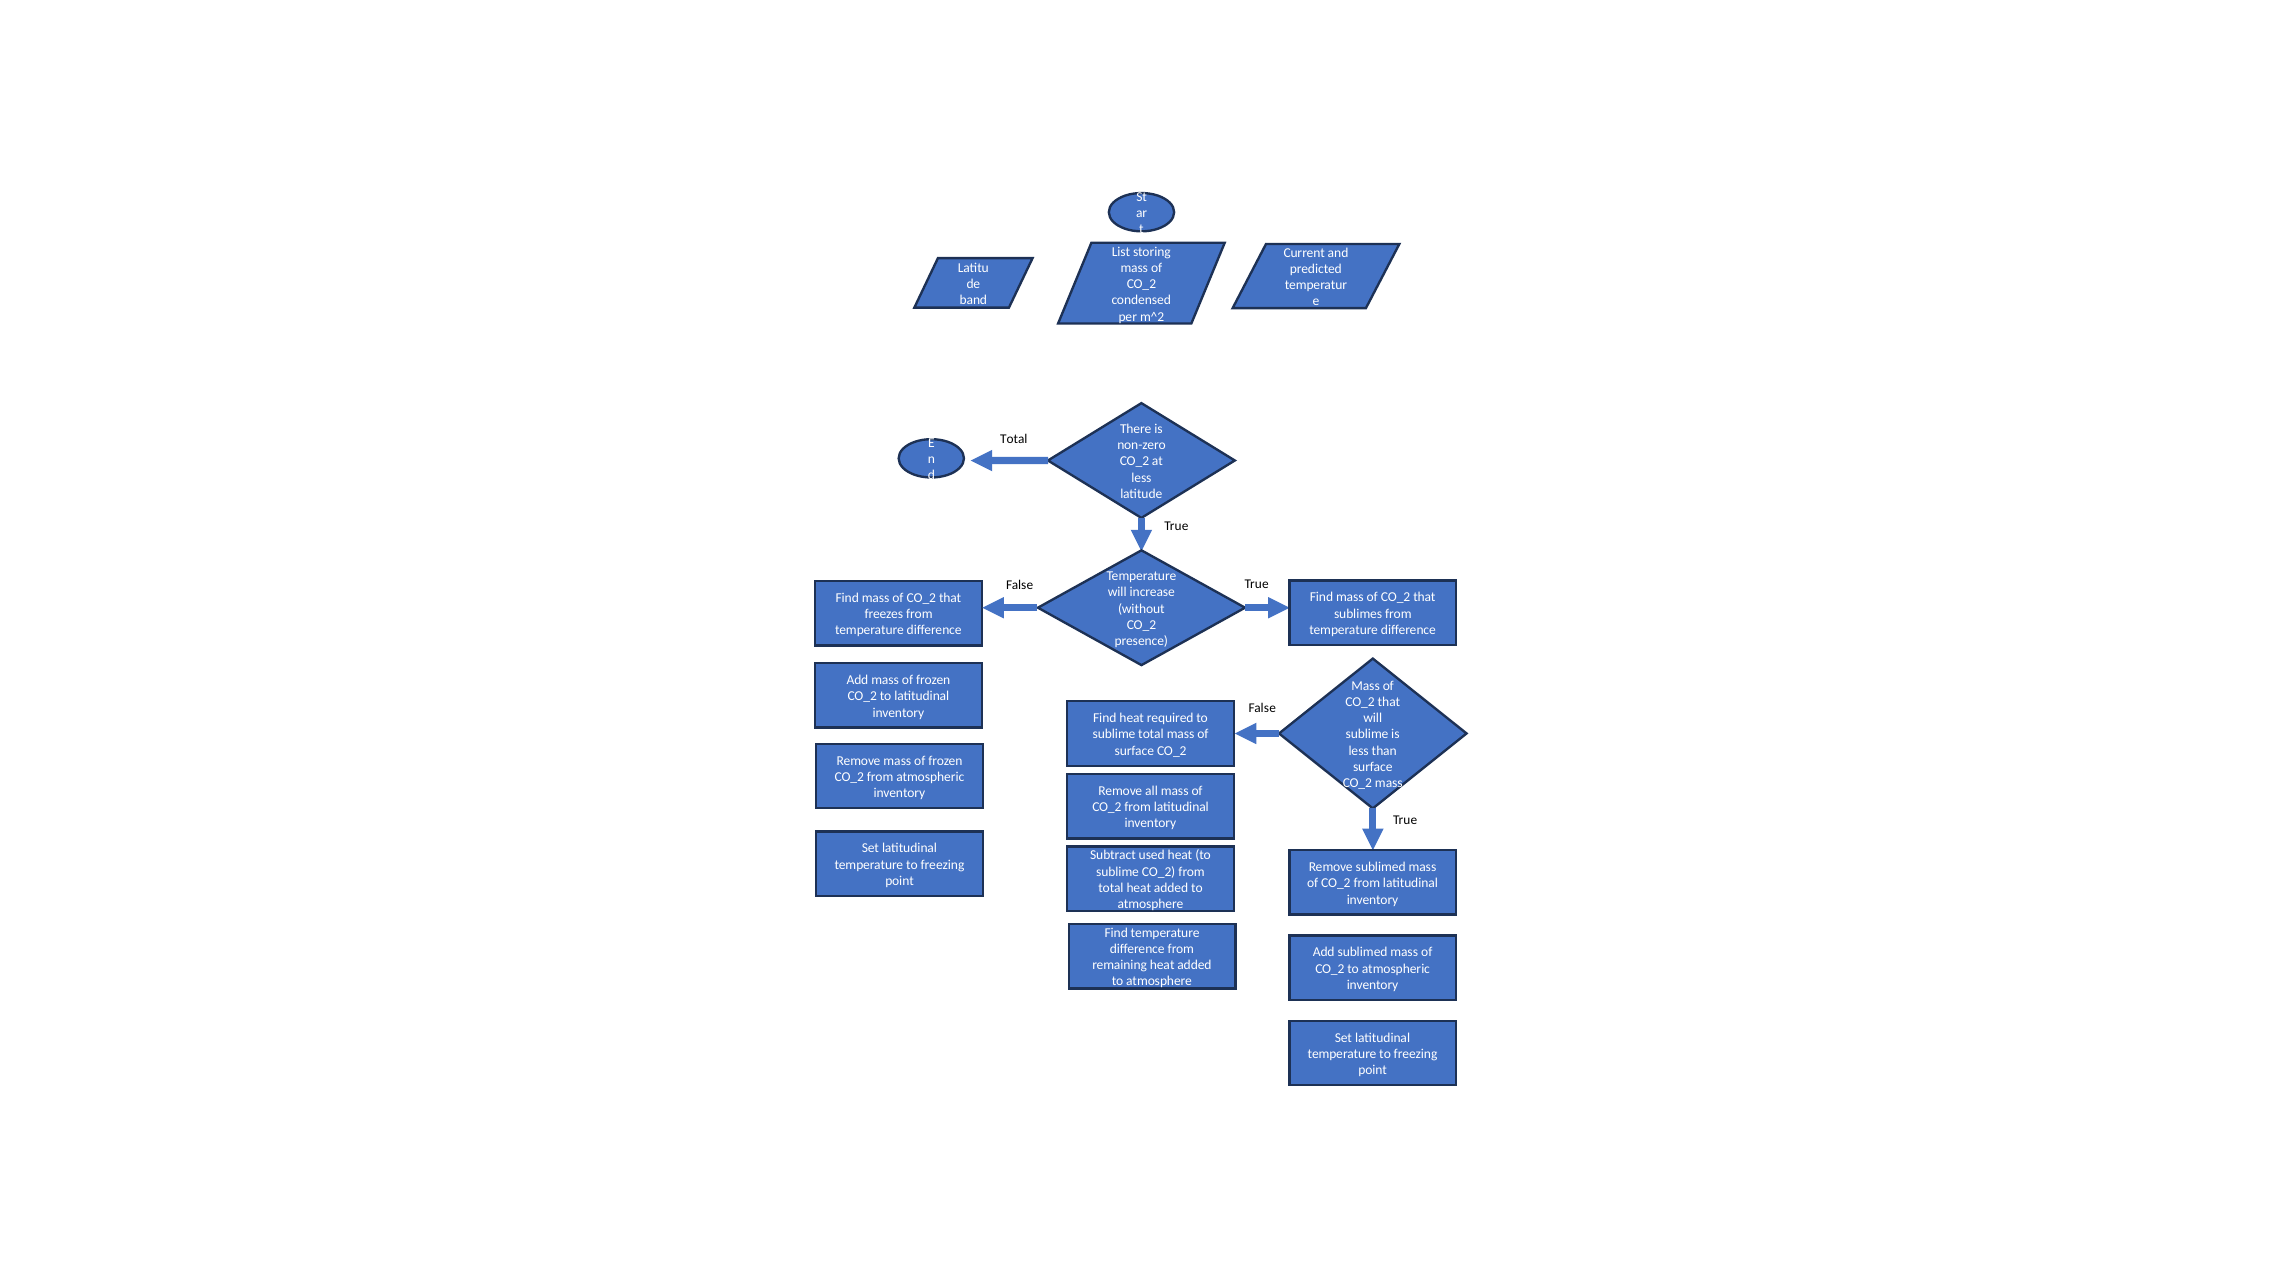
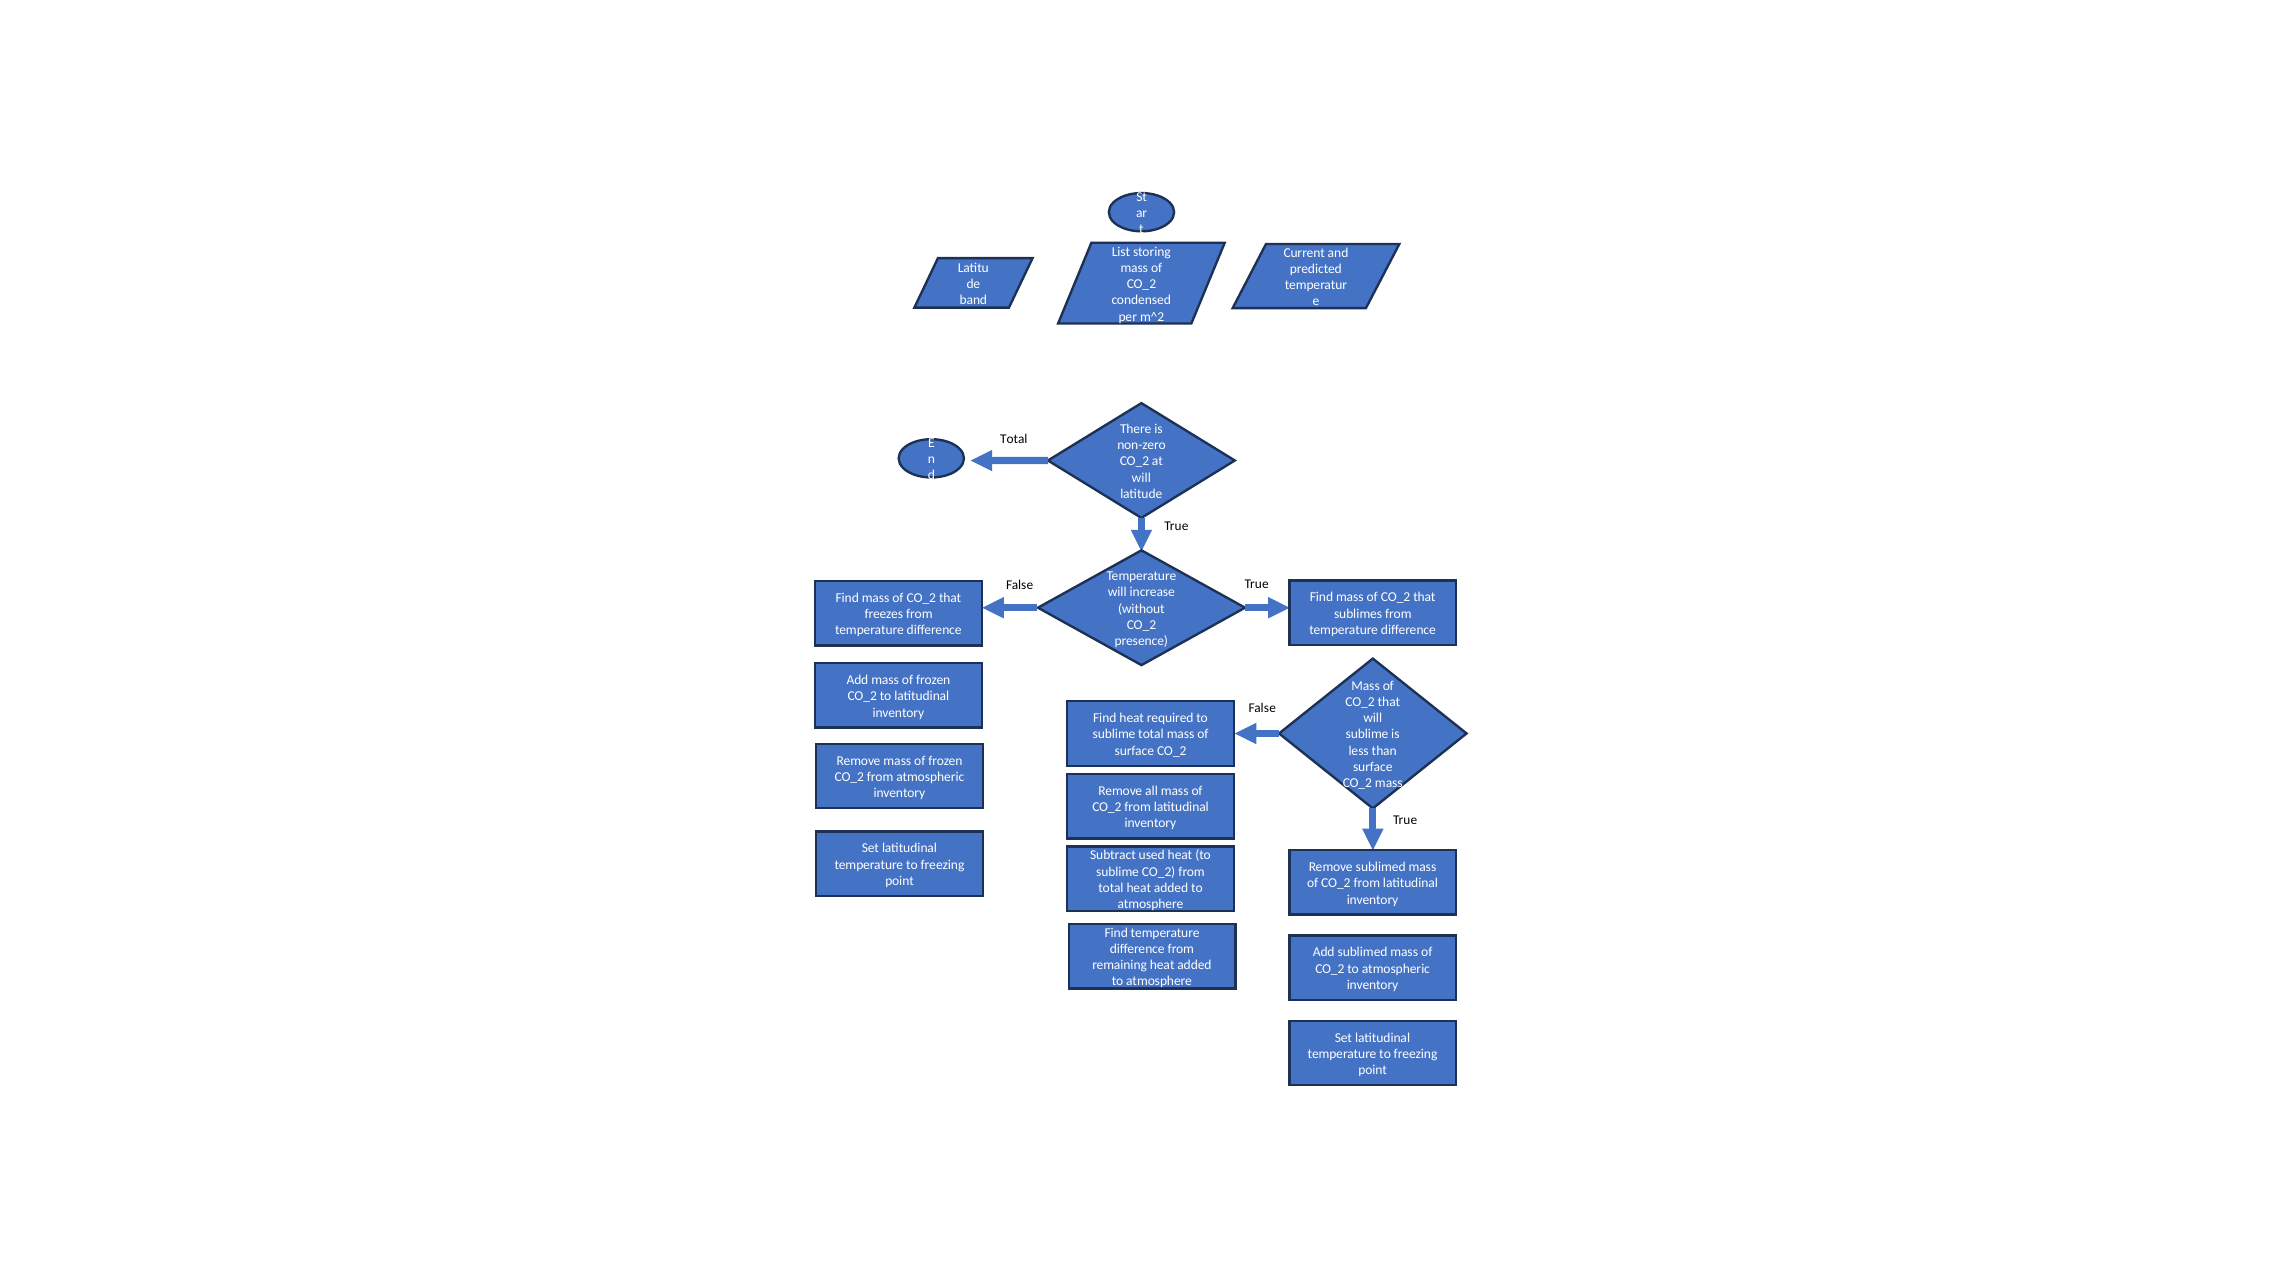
less: less -> will (1141, 478)
